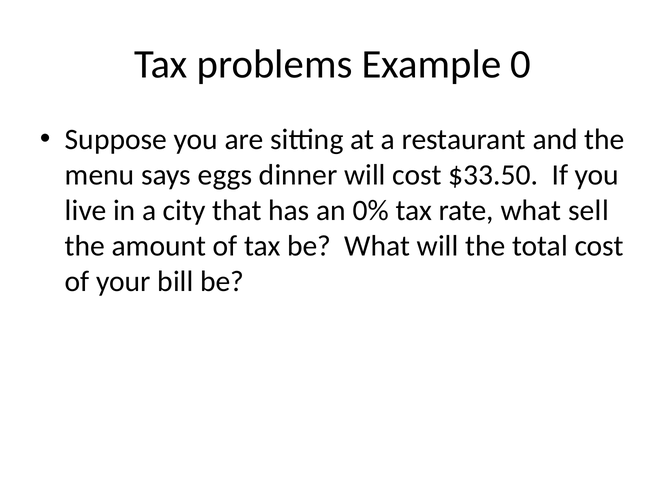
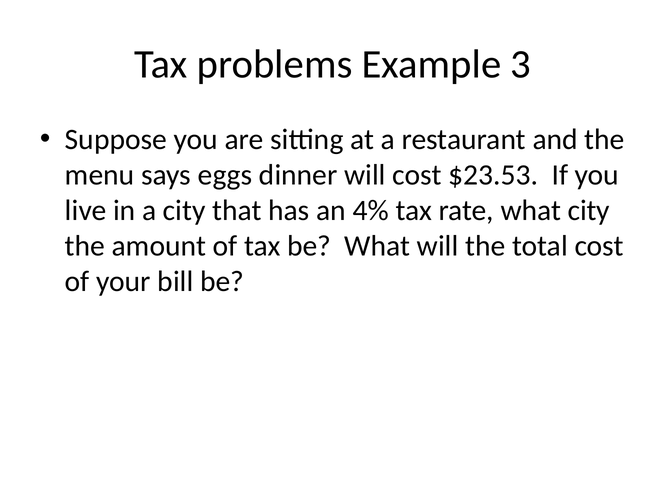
0: 0 -> 3 (521, 64)
$33.50: $33.50 -> $23.53 (493, 175)
0%: 0% -> 4% (371, 211)
what sell: sell -> city (589, 211)
